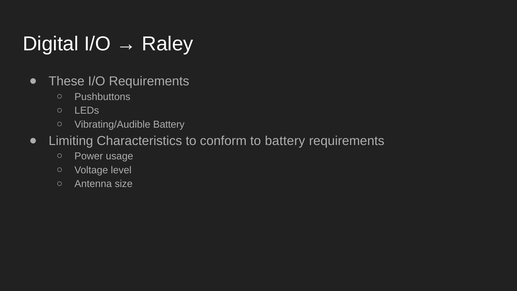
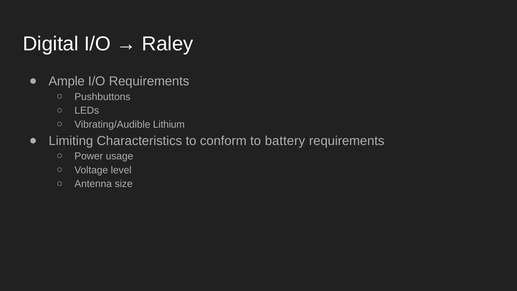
These: These -> Ample (67, 81)
Vibrating/Audible Battery: Battery -> Lithium (169, 124)
